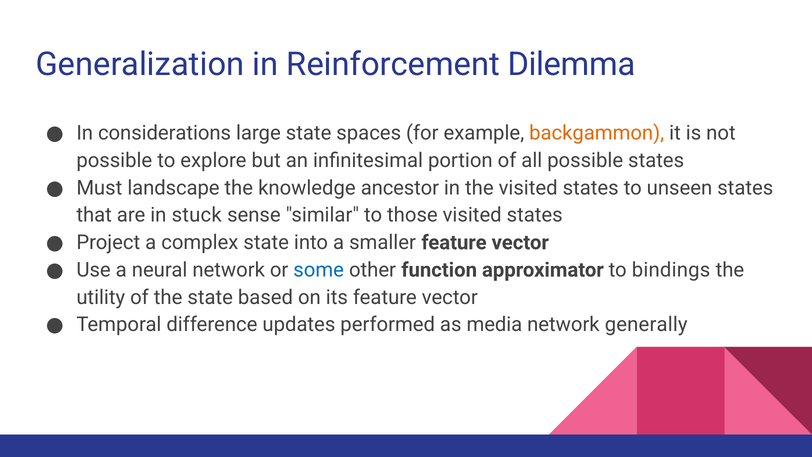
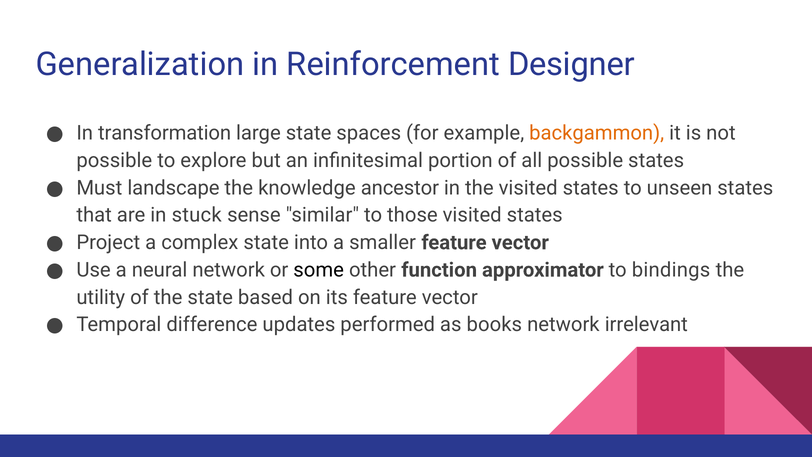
Dilemma: Dilemma -> Designer (571, 64)
considerations: considerations -> transformation (165, 133)
some colour: blue -> black (319, 270)
media: media -> books (494, 325)
generally: generally -> irrelevant (646, 325)
